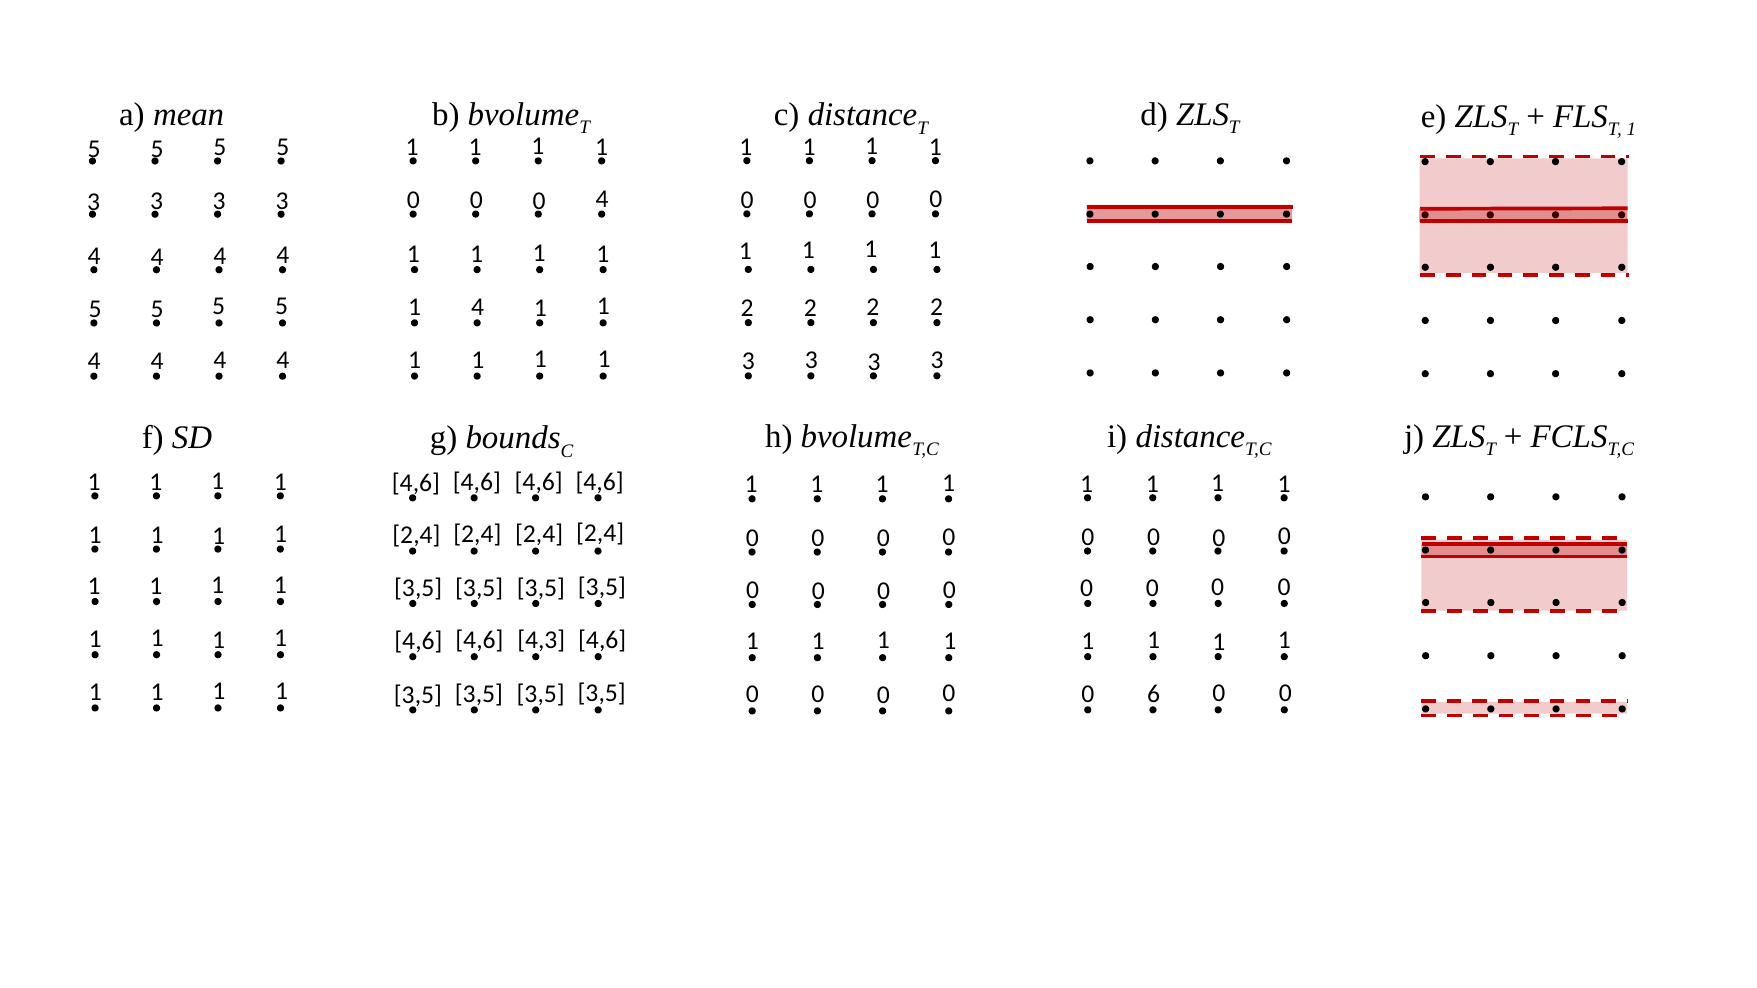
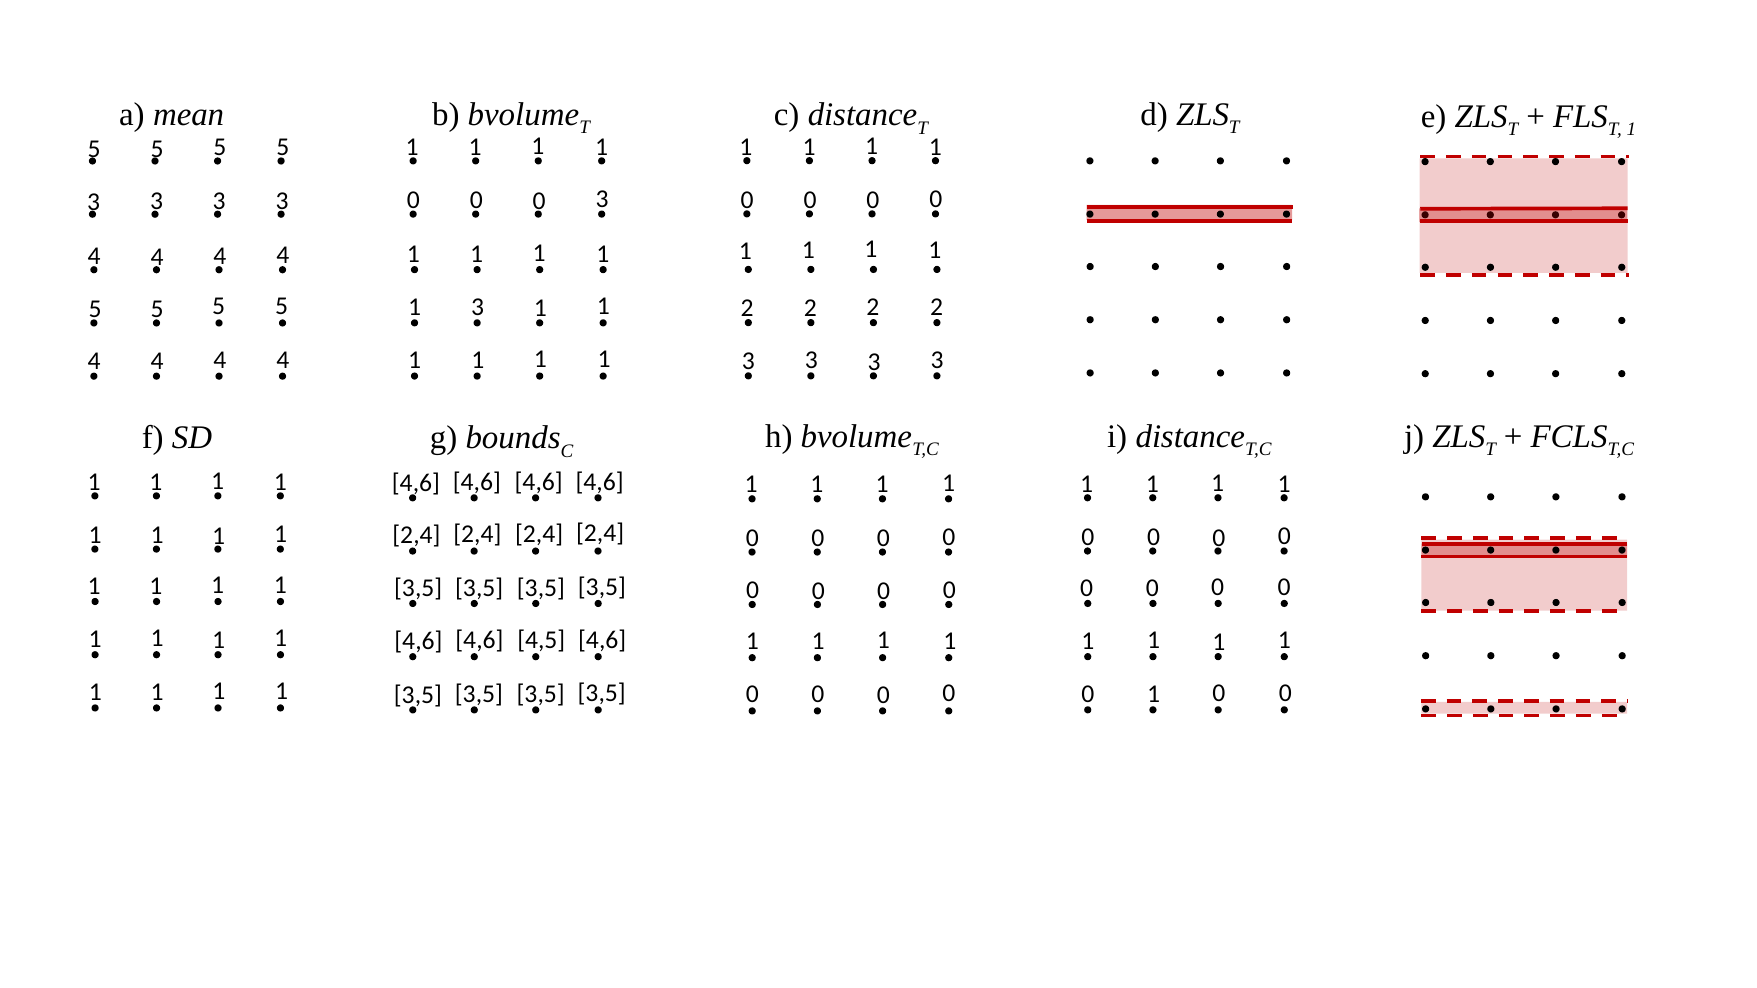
0 4: 4 -> 3 (602, 199)
4: 4 -> 3 (478, 307)
4,3: 4,3 -> 4,5 (541, 640)
6: 6 -> 1 (1154, 694)
